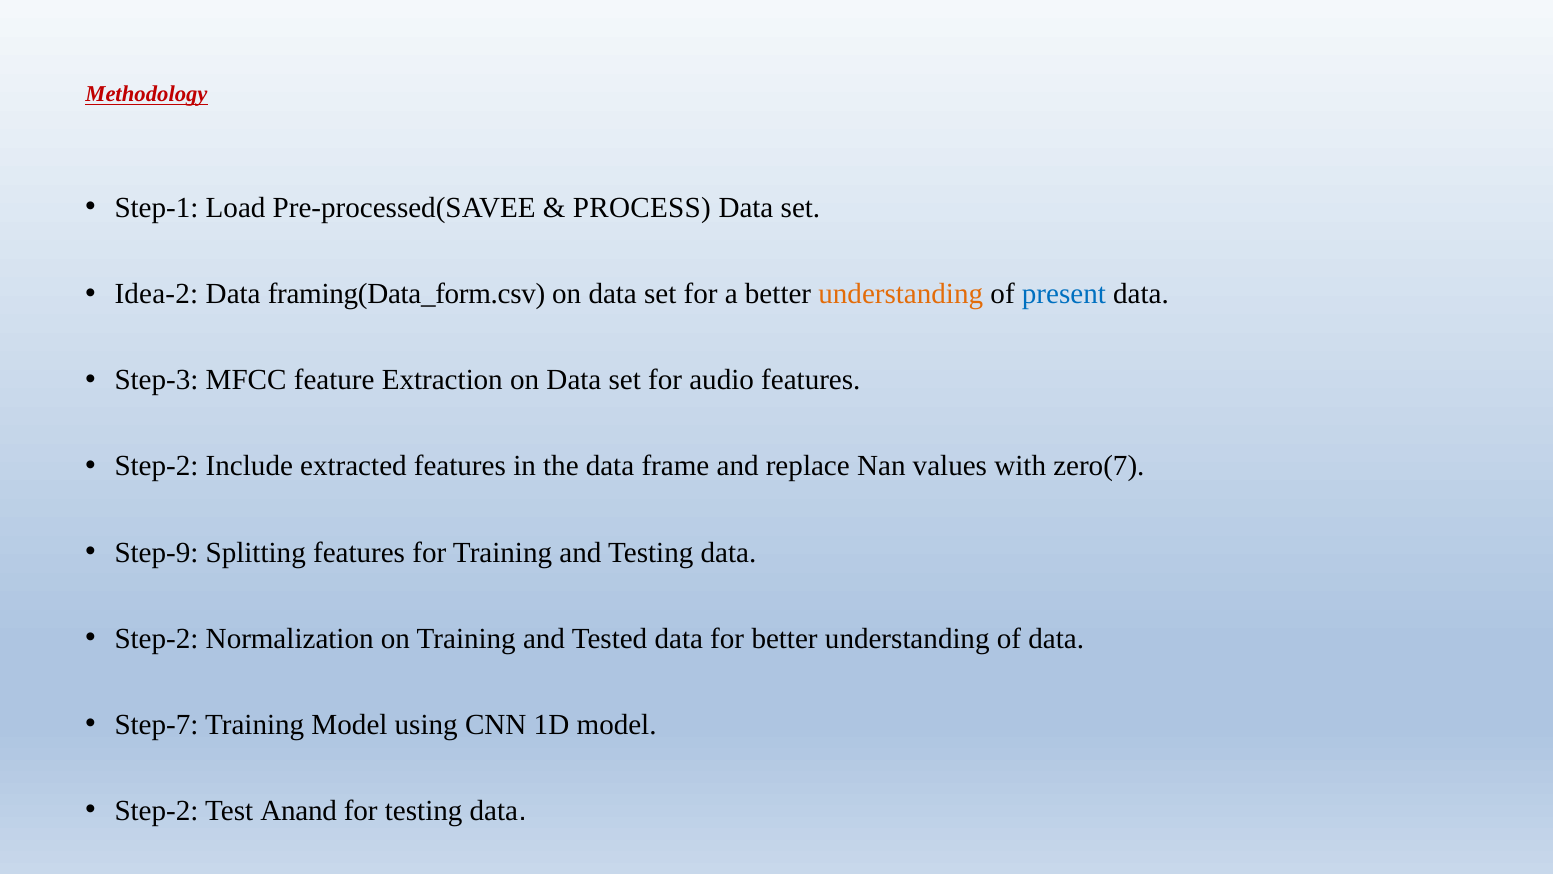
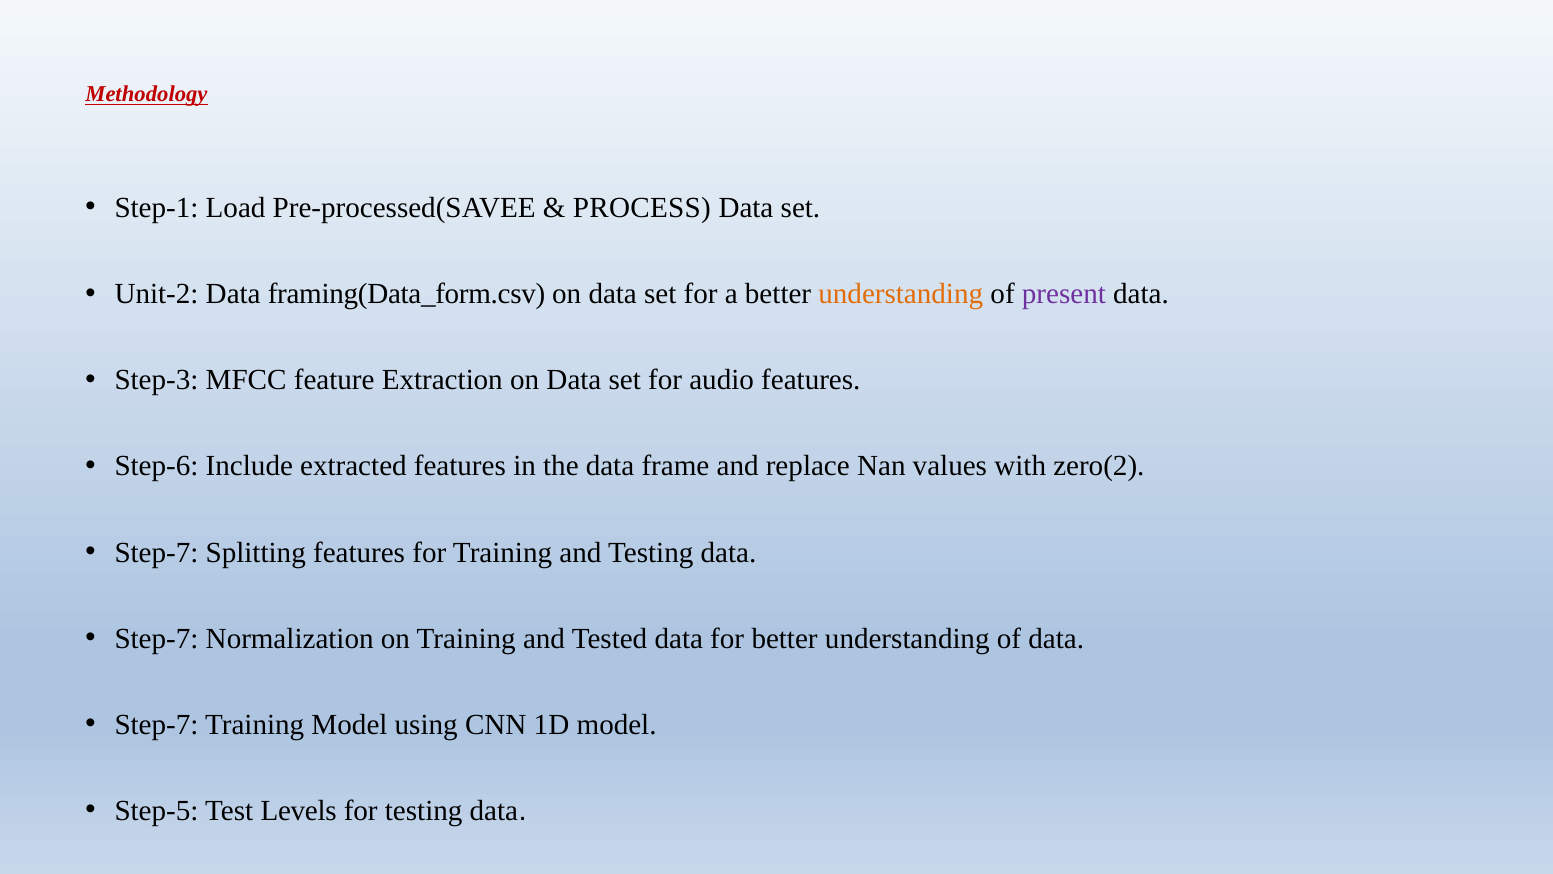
Idea-2: Idea-2 -> Unit-2 (156, 294)
present colour: blue -> purple (1064, 294)
Step-2: Step-2 -> Step-6 (156, 466)
zero(7: zero(7 -> zero(2 (1099, 466)
Step-9: Step-9 -> Step-7 (156, 552)
Step-2: Step-2 -> Step-7 (156, 638)
Step-2: Step-2 -> Step-5 (156, 810)
Anand: Anand -> Levels (299, 810)
